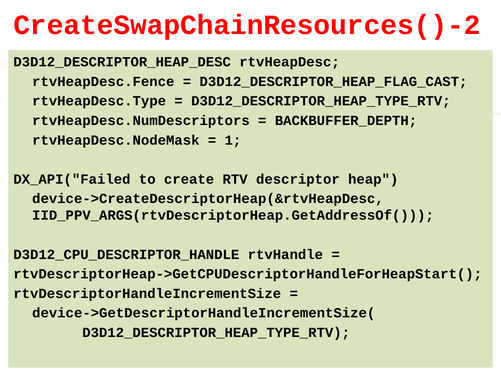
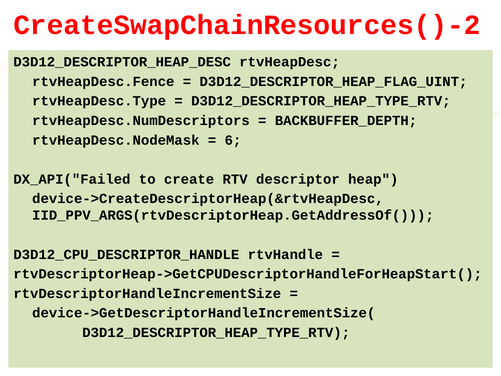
D3D12_DESCRIPTOR_HEAP_FLAG_CAST: D3D12_DESCRIPTOR_HEAP_FLAG_CAST -> D3D12_DESCRIPTOR_HEAP_FLAG_UINT (333, 81)
1: 1 -> 6 (233, 140)
